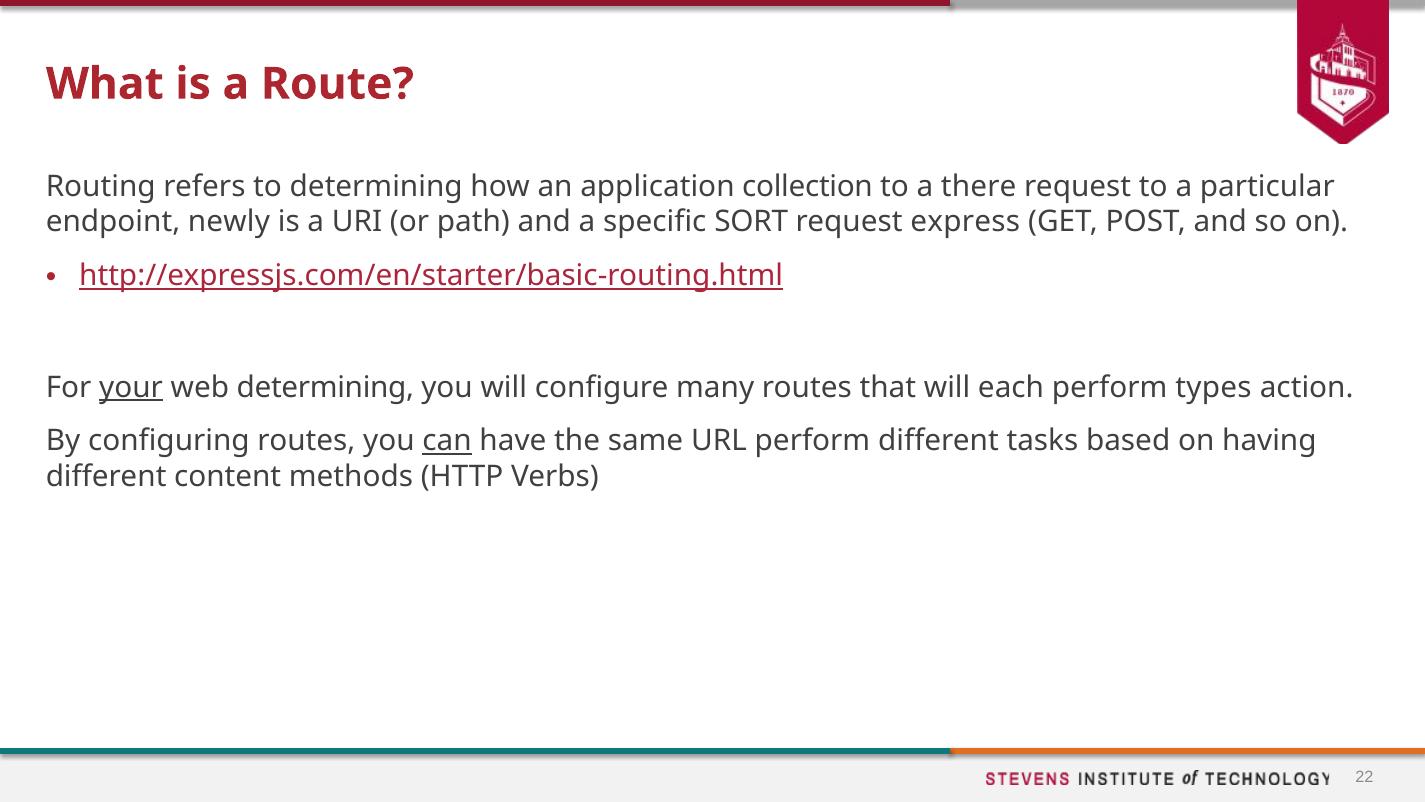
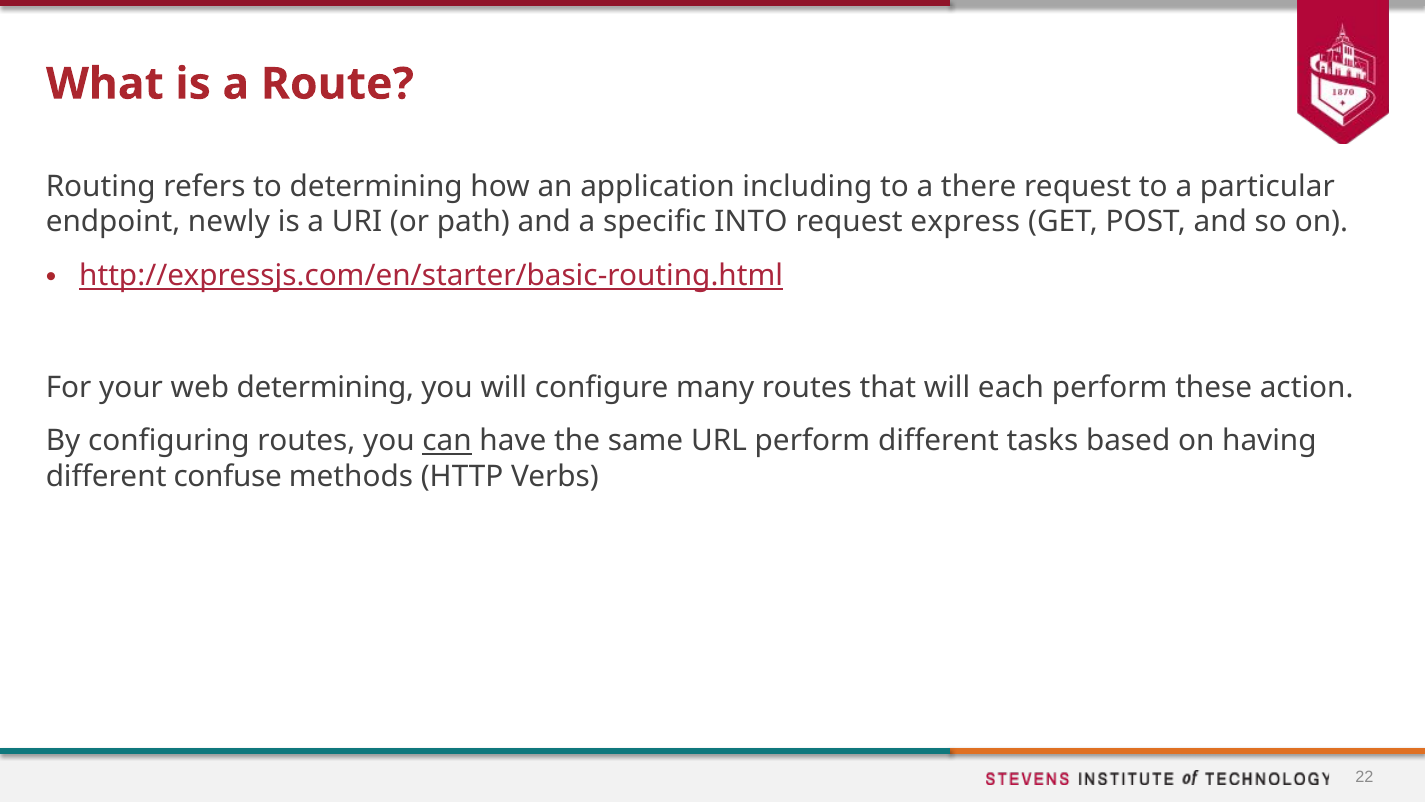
collection: collection -> including (807, 186)
SORT: SORT -> INTO (751, 222)
your underline: present -> none (131, 387)
types: types -> these (1214, 387)
content: content -> confuse (228, 476)
